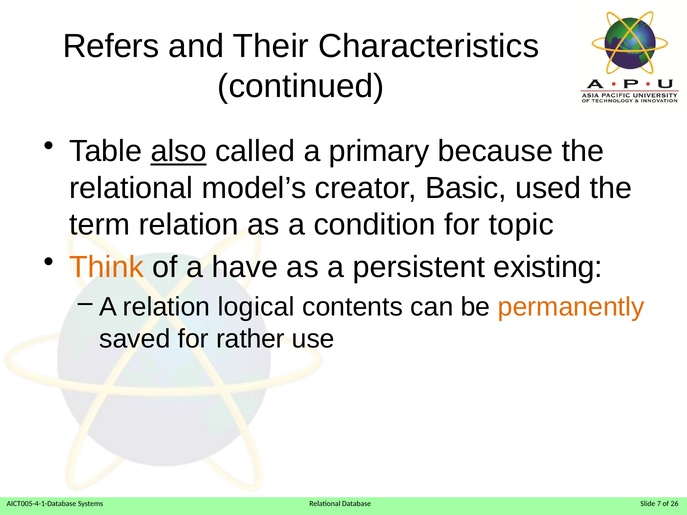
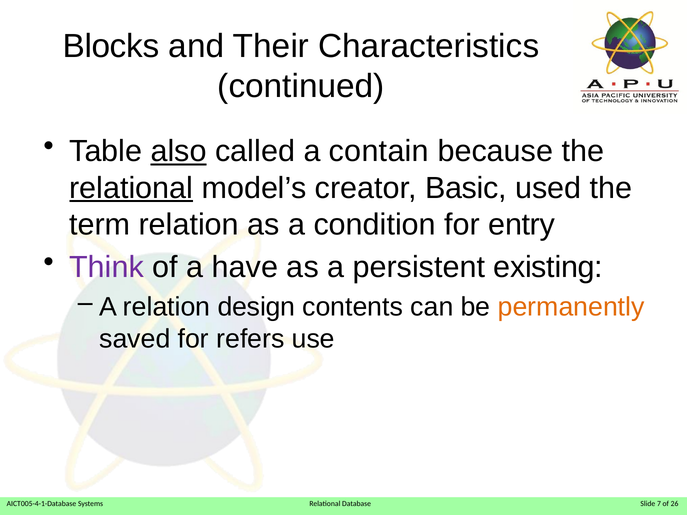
Refers: Refers -> Blocks (111, 46)
primary: primary -> contain (379, 151)
relational underline: none -> present (131, 188)
topic: topic -> entry (522, 225)
Think colour: orange -> purple (107, 267)
logical: logical -> design (256, 307)
rather: rather -> refers (250, 339)
